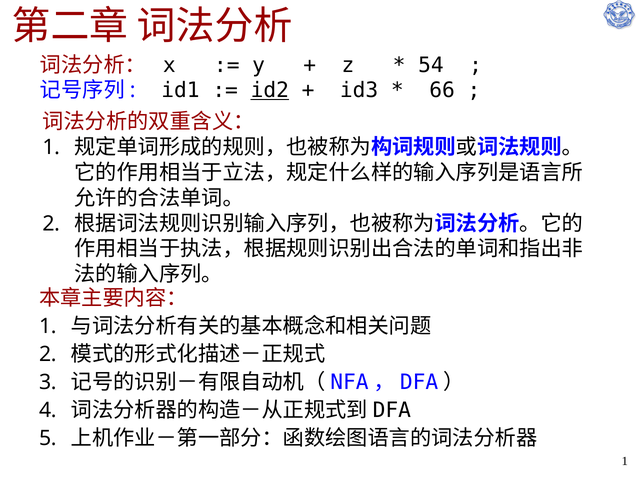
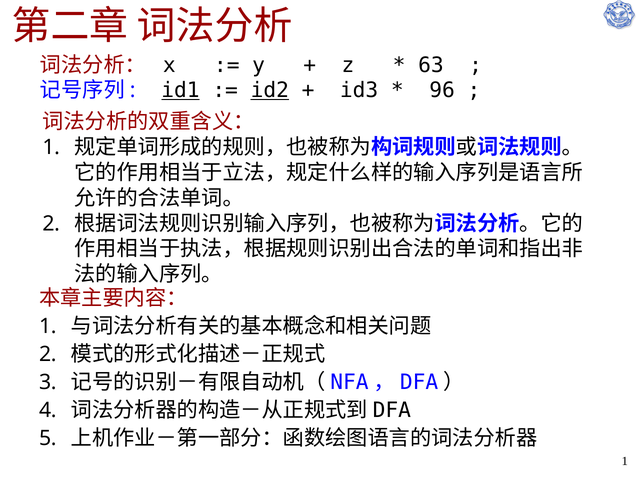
54: 54 -> 63 (431, 65)
id1 underline: none -> present (180, 90)
66: 66 -> 96 (442, 90)
